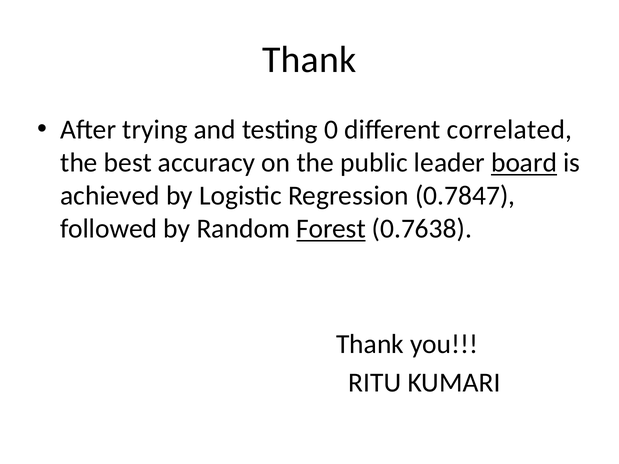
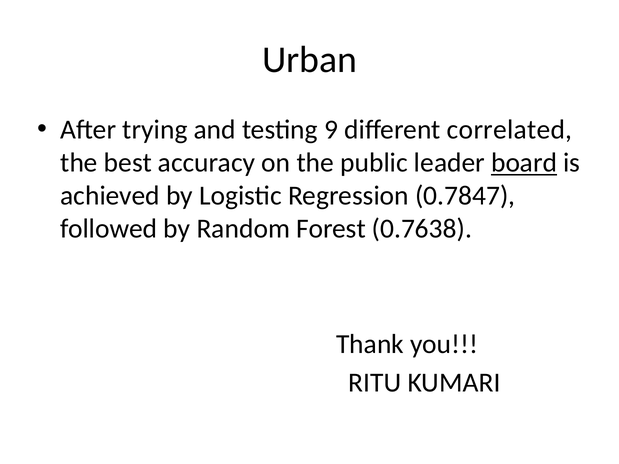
Thank: Thank -> Urban (310, 60)
0: 0 -> 9 (331, 130)
Forest underline: present -> none (331, 229)
